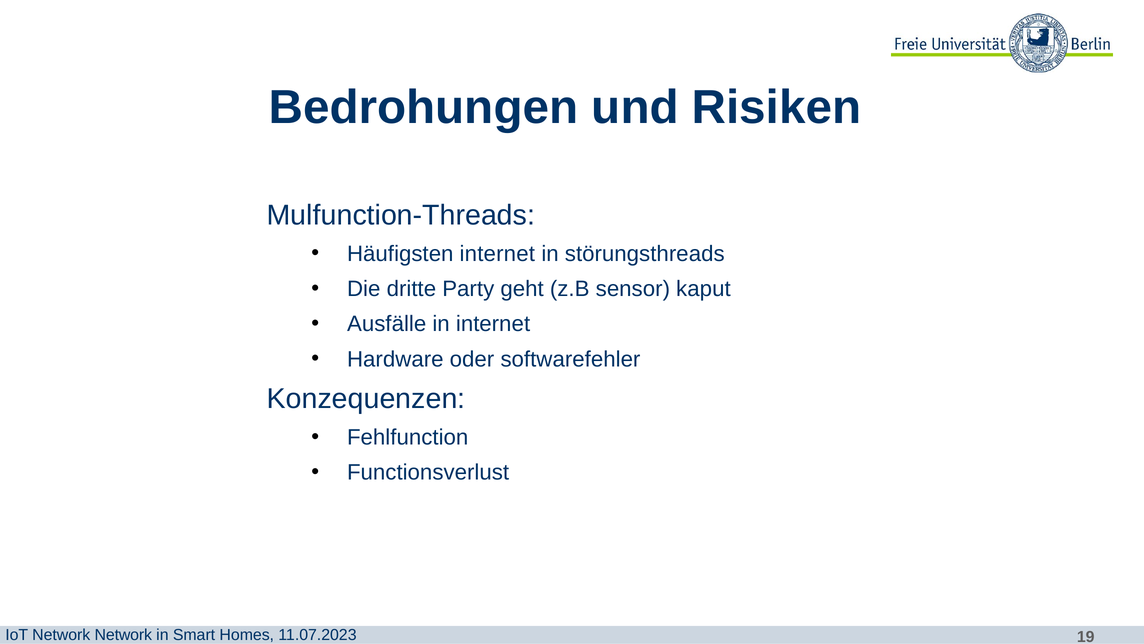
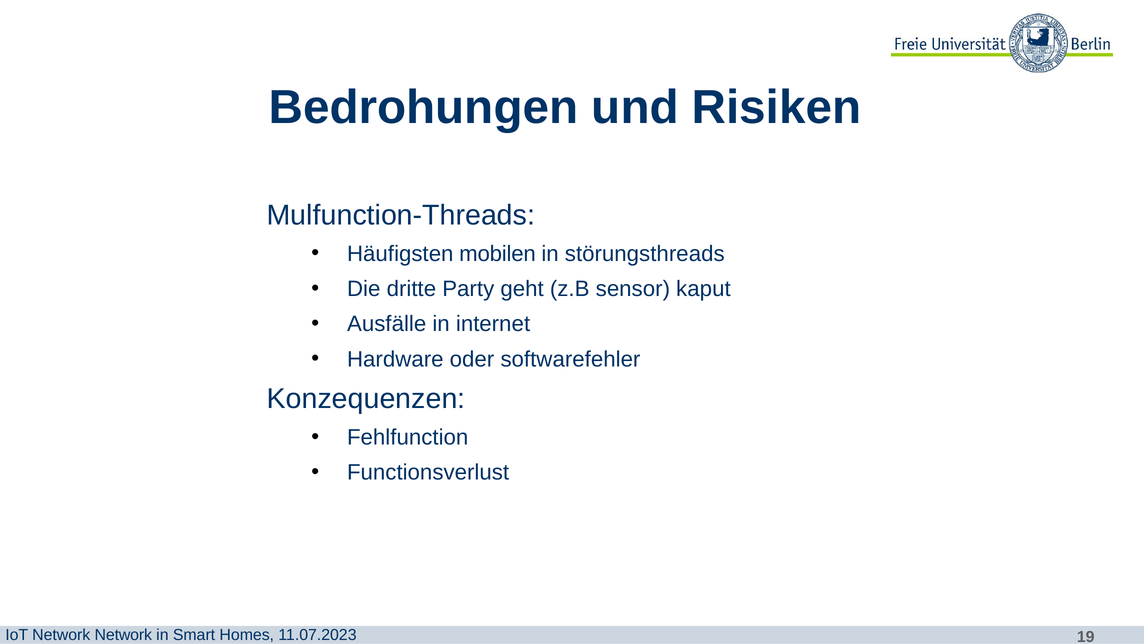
Häufigsten internet: internet -> mobilen (497, 254)
